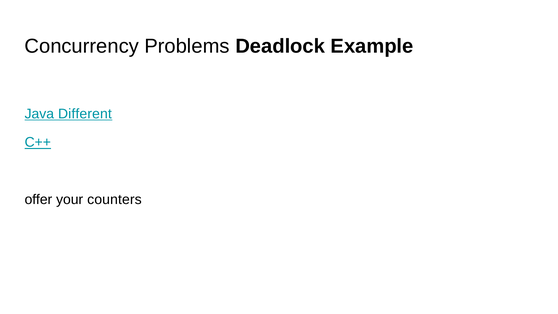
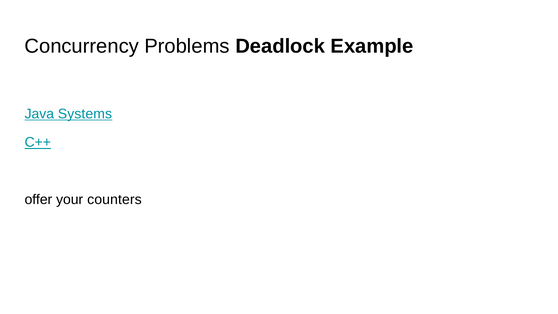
Different: Different -> Systems (85, 114)
